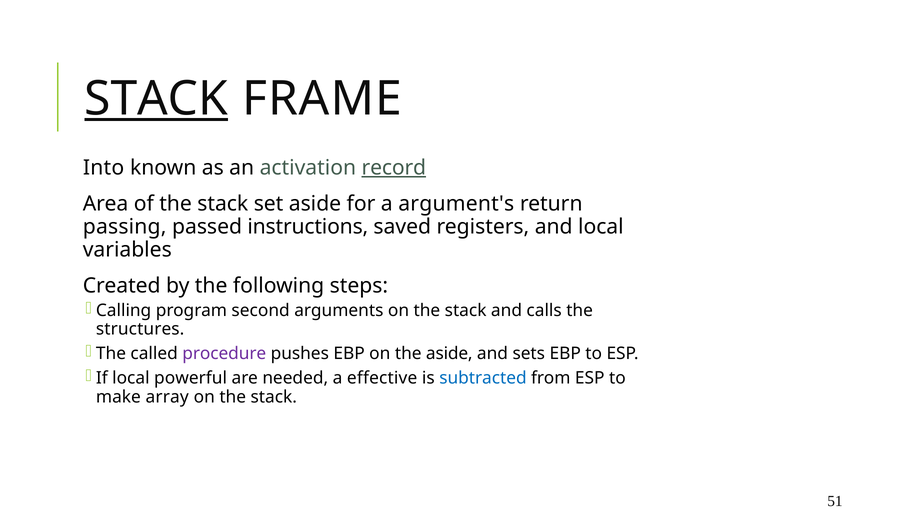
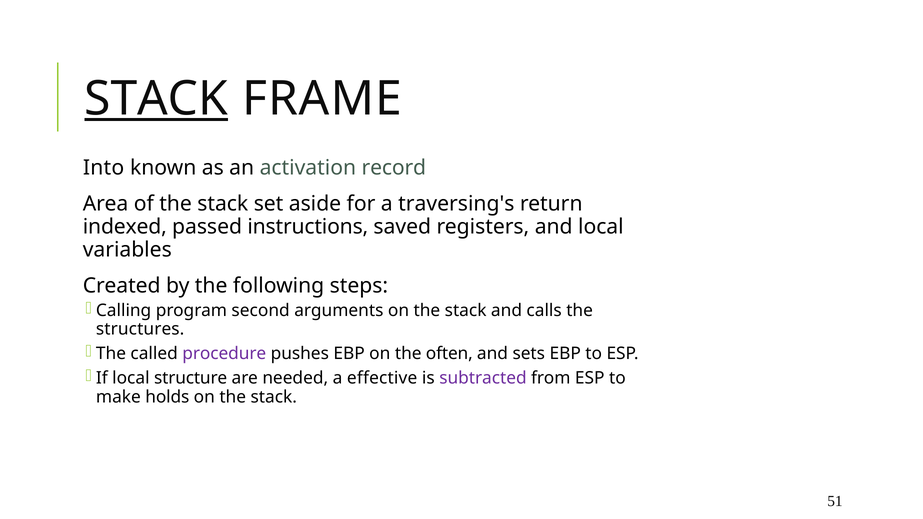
record underline: present -> none (394, 168)
argument's: argument's -> traversing's (456, 204)
passing: passing -> indexed (125, 227)
the aside: aside -> often (449, 354)
powerful: powerful -> structure (191, 378)
subtracted colour: blue -> purple (483, 378)
array: array -> holds (167, 397)
